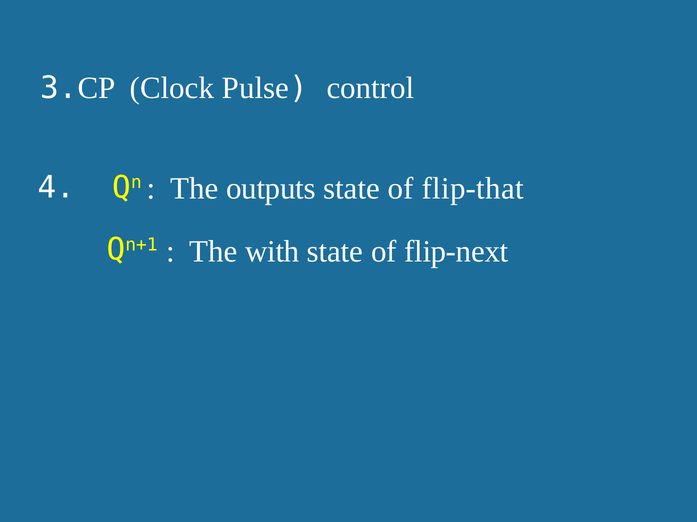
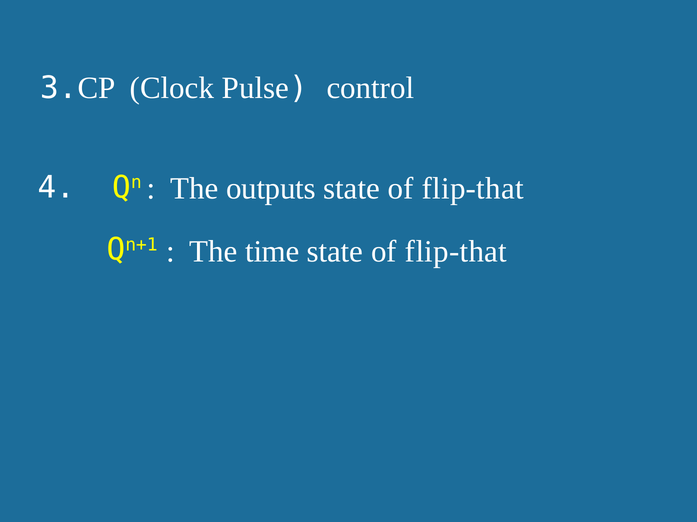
with: with -> time (272, 252)
flip-next: flip-next -> flip-that (456, 252)
